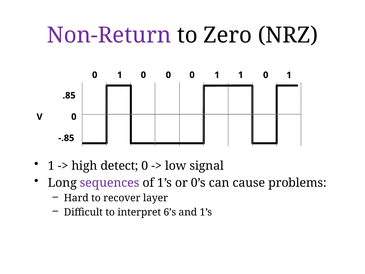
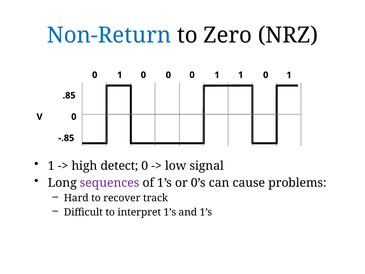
Non-Return colour: purple -> blue (109, 35)
layer: layer -> track (156, 198)
interpret 6’s: 6’s -> 1’s (170, 212)
